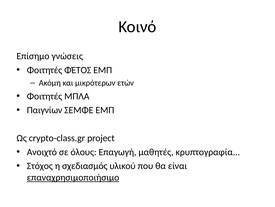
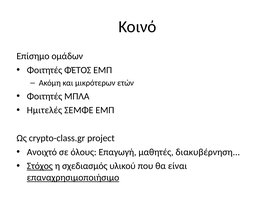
γνώσεις: γνώσεις -> ομάδων (67, 56)
Παιγνίων: Παιγνίων -> Ημιτελές (44, 110)
κρυπτογραφία: κρυπτογραφία -> διακυβέρνηση (208, 152)
Στόχος underline: none -> present (40, 165)
